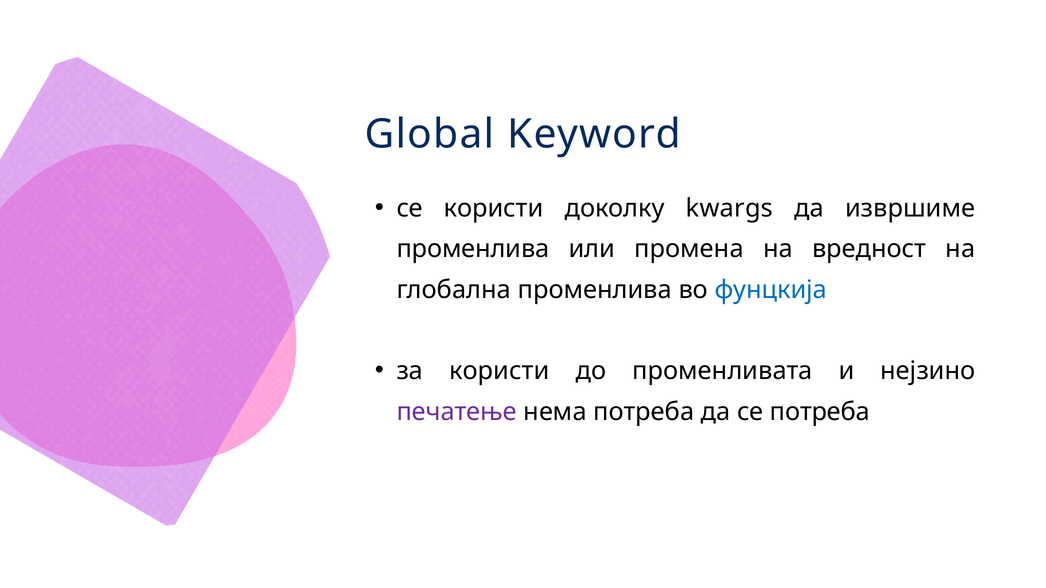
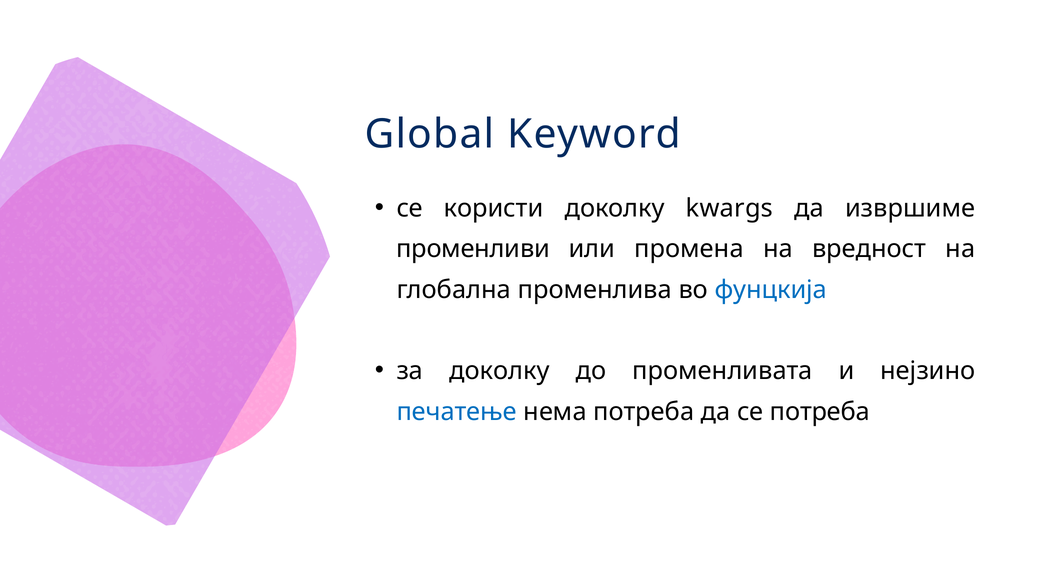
променлива: променлива -> променливи (473, 249)
за користи: користи -> доколку (499, 371)
печатење colour: purple -> blue (457, 412)
